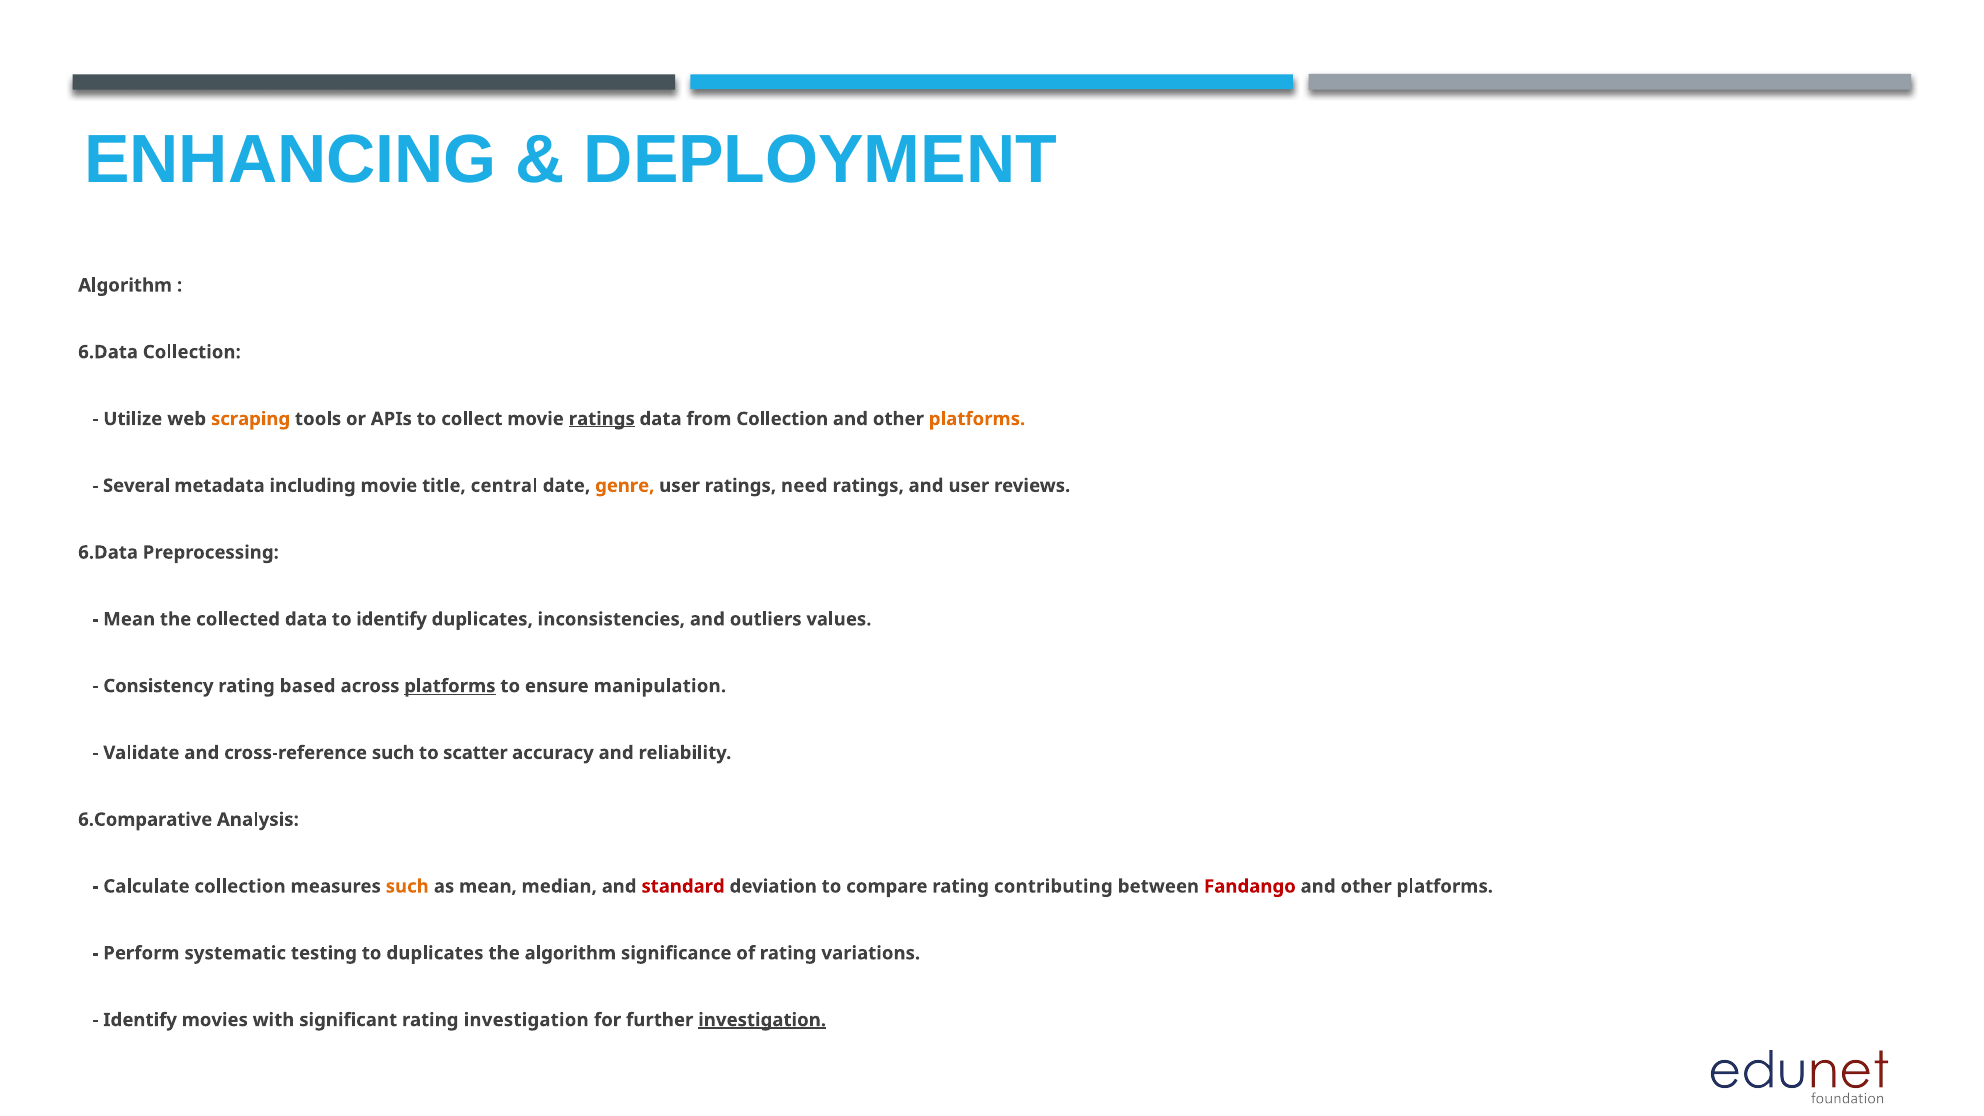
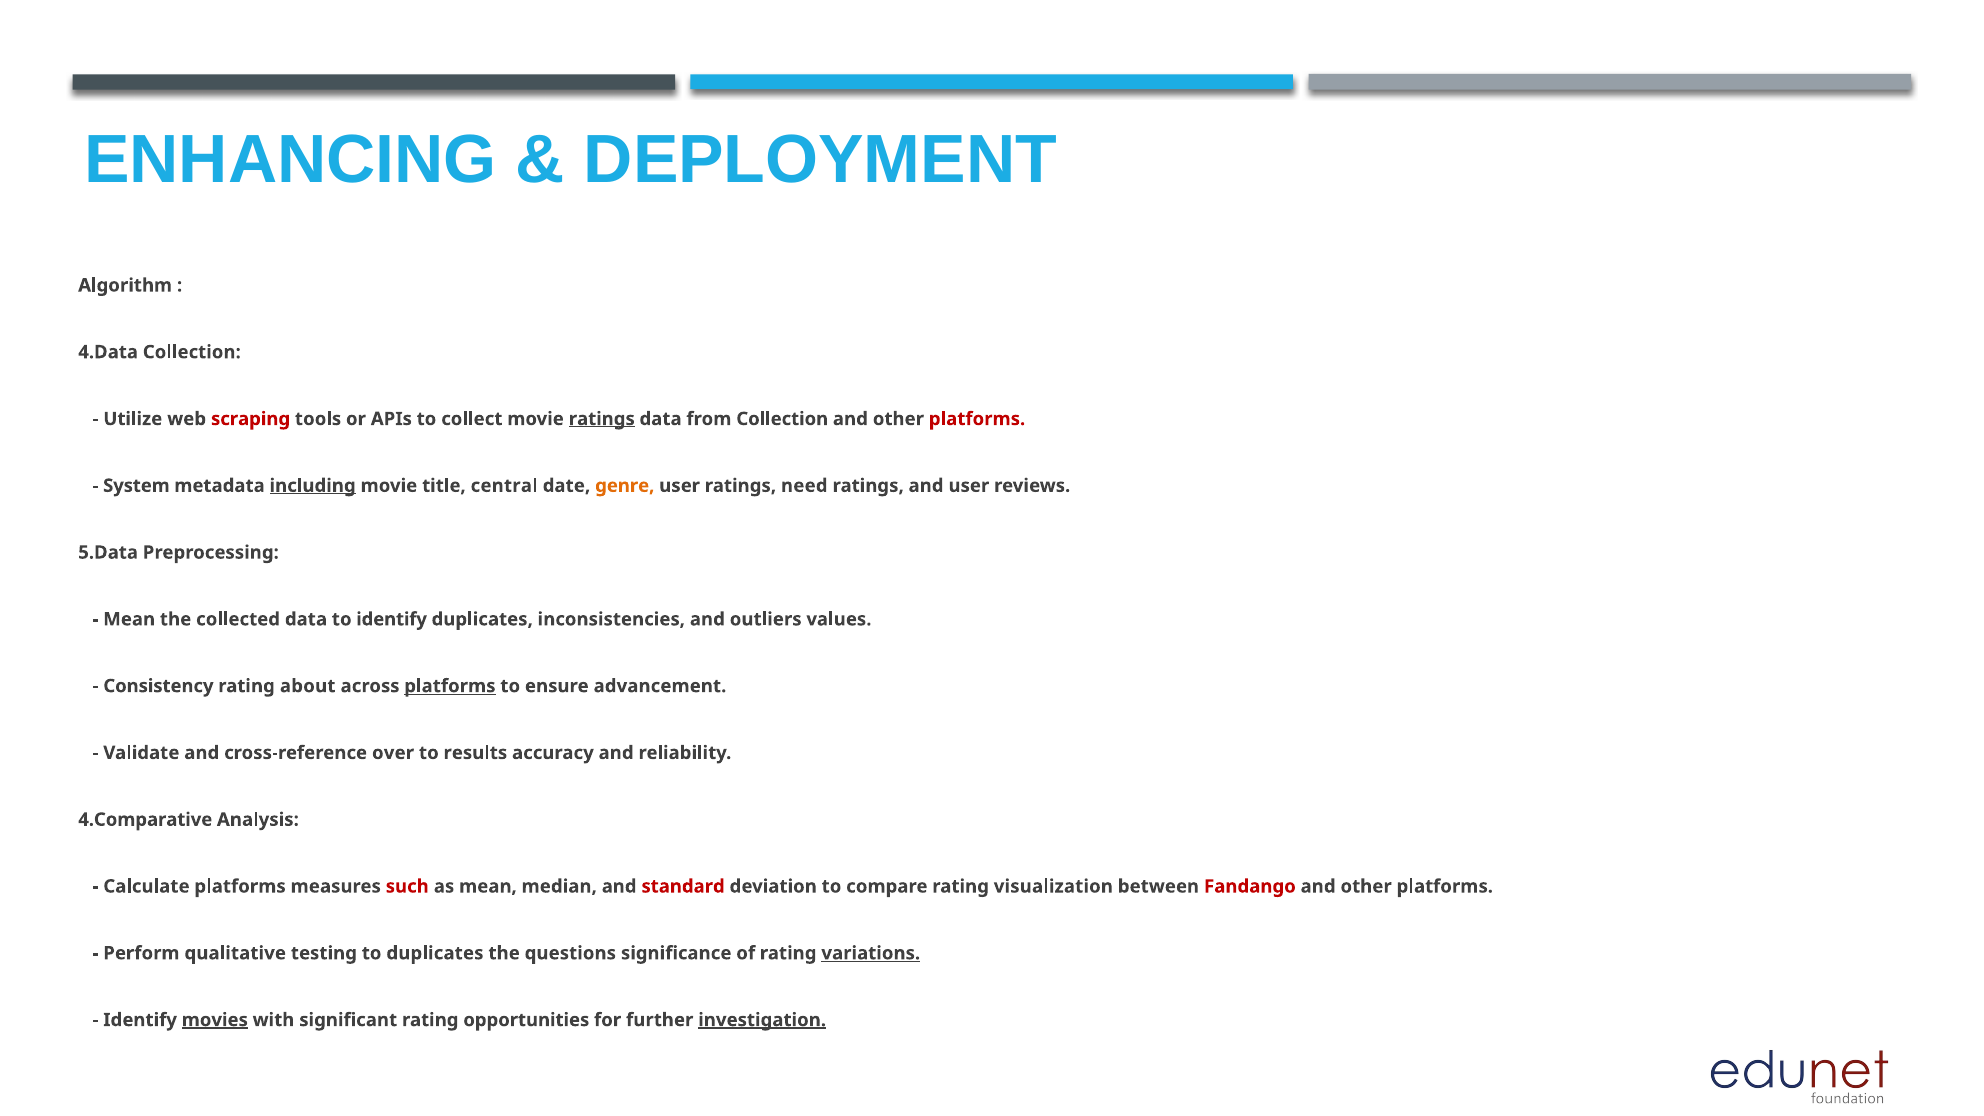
6.Data: 6.Data -> 4.Data (108, 352)
scraping colour: orange -> red (251, 419)
platforms colour: orange -> red (977, 419)
Several: Several -> System (136, 486)
including underline: none -> present (313, 486)
6.Data: 6.Data -> 5.Data (108, 552)
based: based -> about (308, 686)
manipulation: manipulation -> advancement (660, 686)
cross-reference such: such -> over (393, 753)
scatter: scatter -> results (475, 753)
6.Comparative: 6.Comparative -> 4.Comparative (145, 820)
Calculate collection: collection -> platforms (240, 886)
such colour: orange -> red (407, 886)
contributing: contributing -> visualization (1053, 886)
systematic: systematic -> qualitative (235, 953)
the algorithm: algorithm -> questions (570, 953)
variations underline: none -> present (871, 953)
movies underline: none -> present (215, 1020)
rating investigation: investigation -> opportunities (526, 1020)
